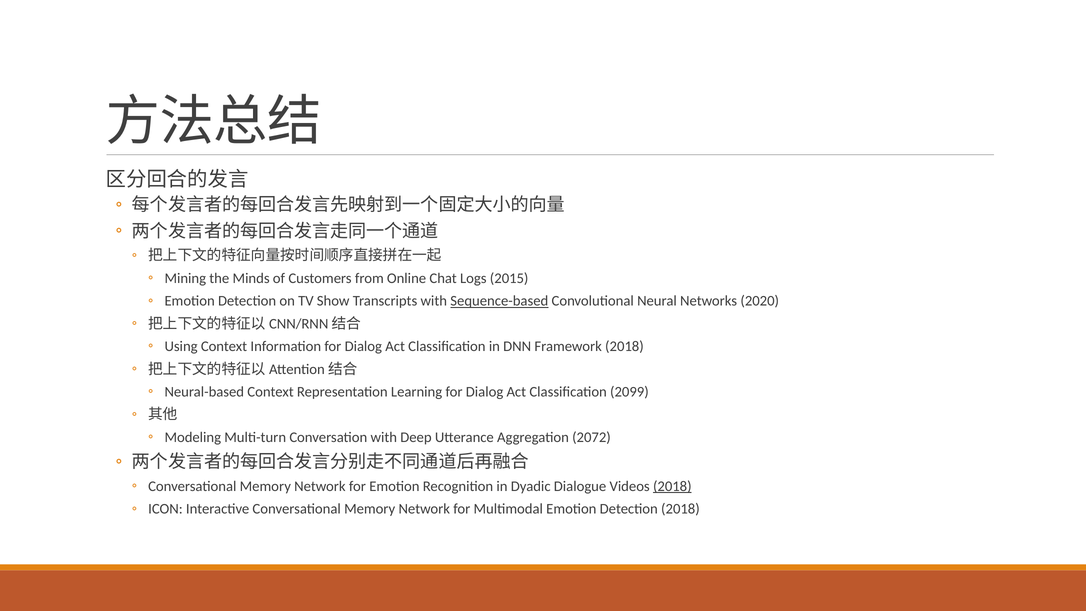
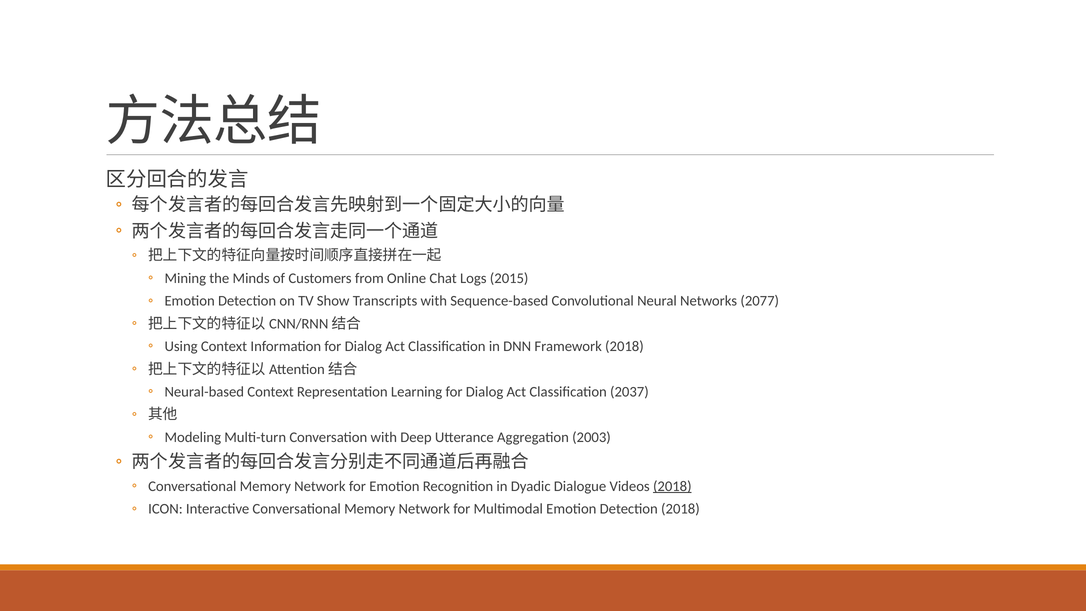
Sequence-based underline: present -> none (499, 301)
2020: 2020 -> 2077 (760, 301)
2099: 2099 -> 2037 (629, 392)
2072: 2072 -> 2003 (591, 437)
